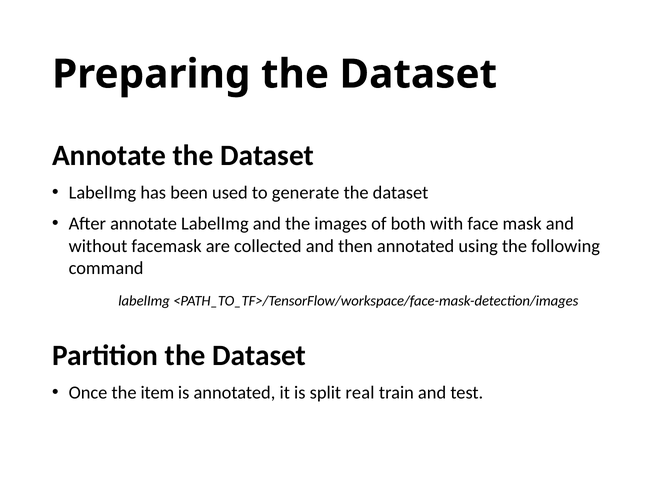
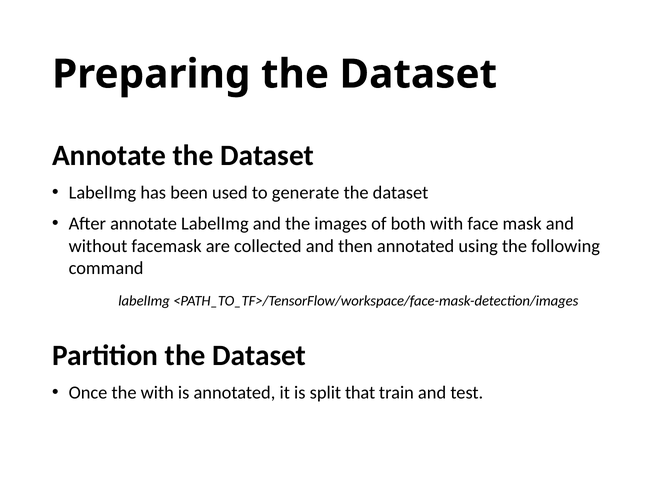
the item: item -> with (157, 392)
real: real -> that (360, 392)
